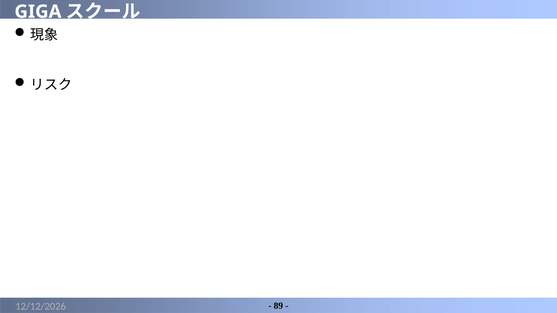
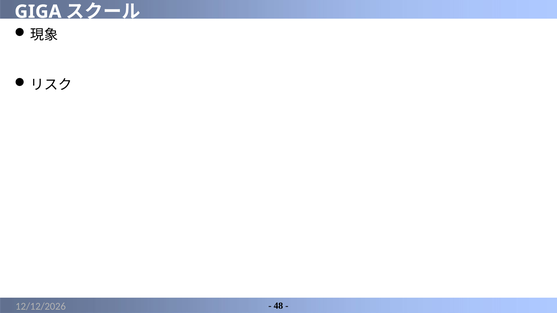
89: 89 -> 48 (278, 306)
